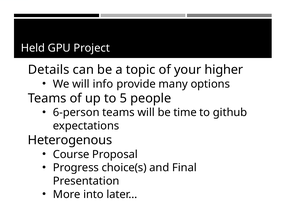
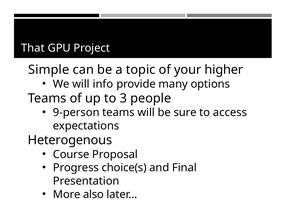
Held: Held -> That (33, 48)
Details: Details -> Simple (49, 70)
5: 5 -> 3 (123, 99)
6-person: 6-person -> 9-person (76, 113)
time: time -> sure (185, 113)
github: github -> access (230, 113)
into: into -> also (93, 195)
